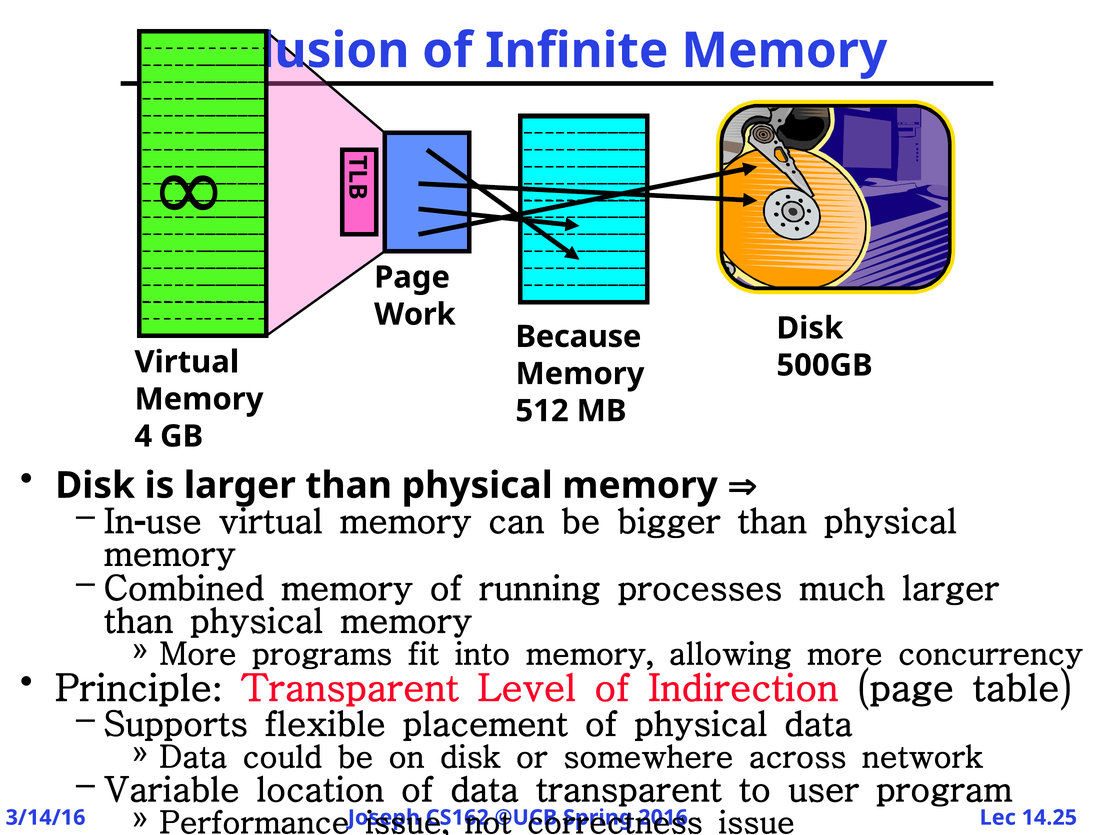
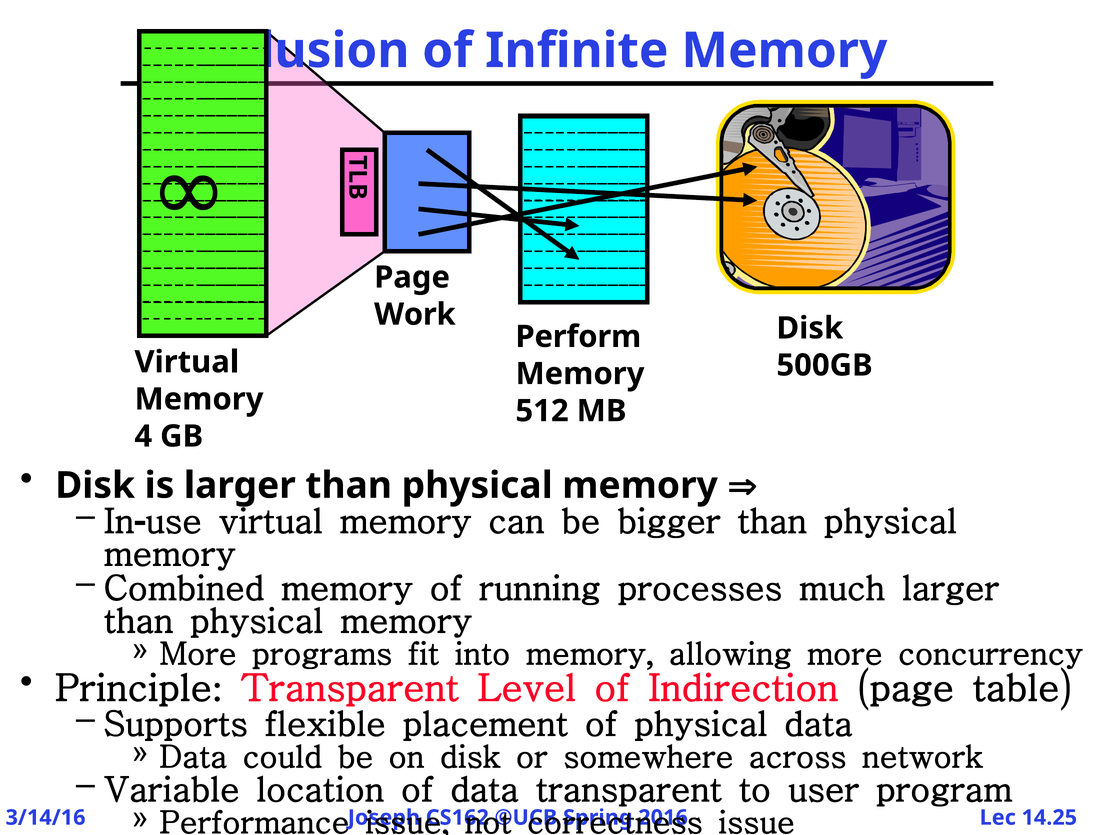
Because: Because -> Perform (578, 337)
